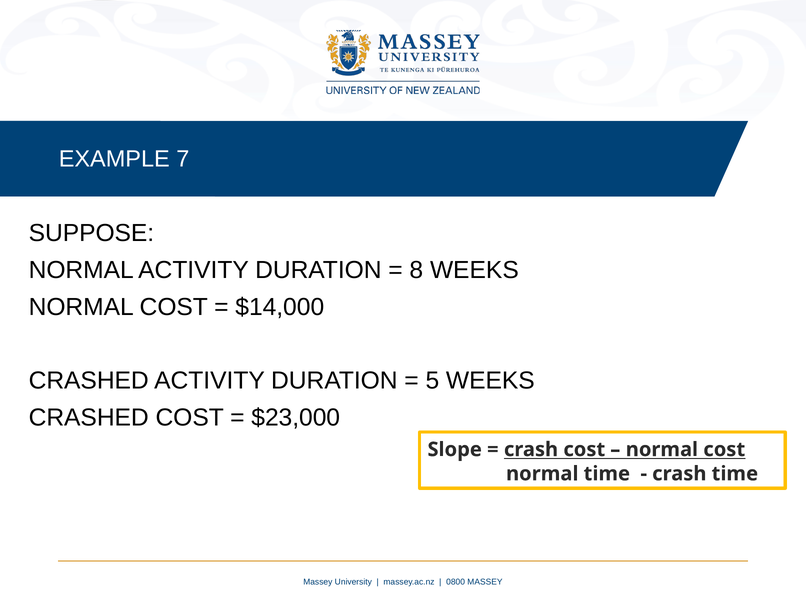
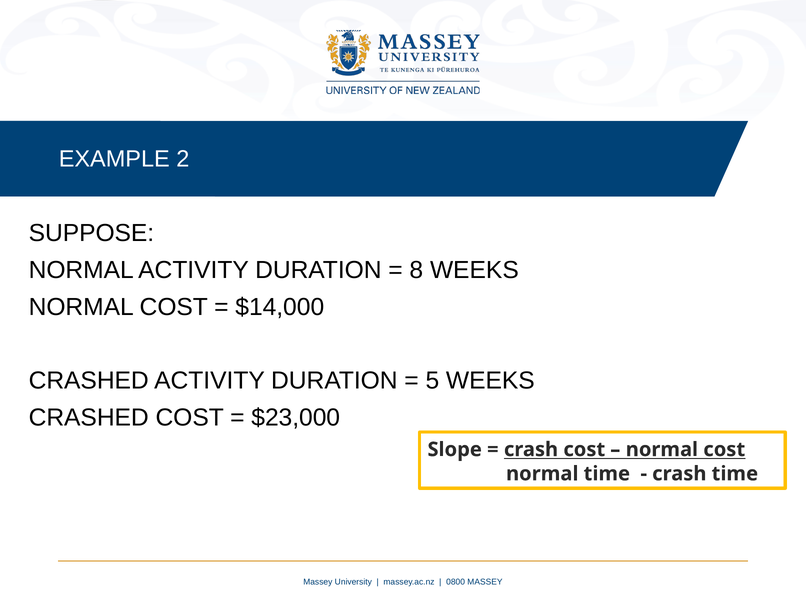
7: 7 -> 2 (183, 159)
